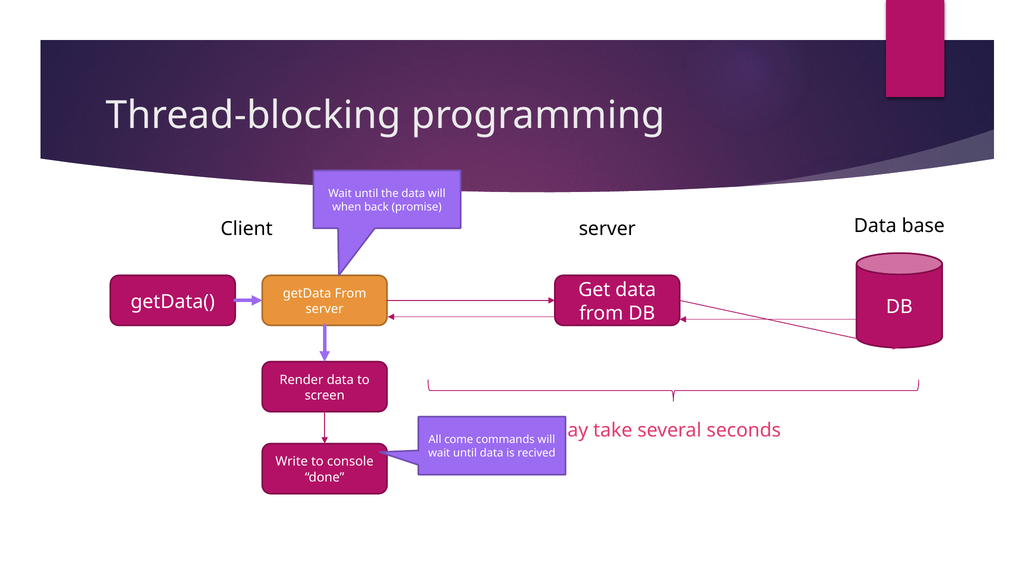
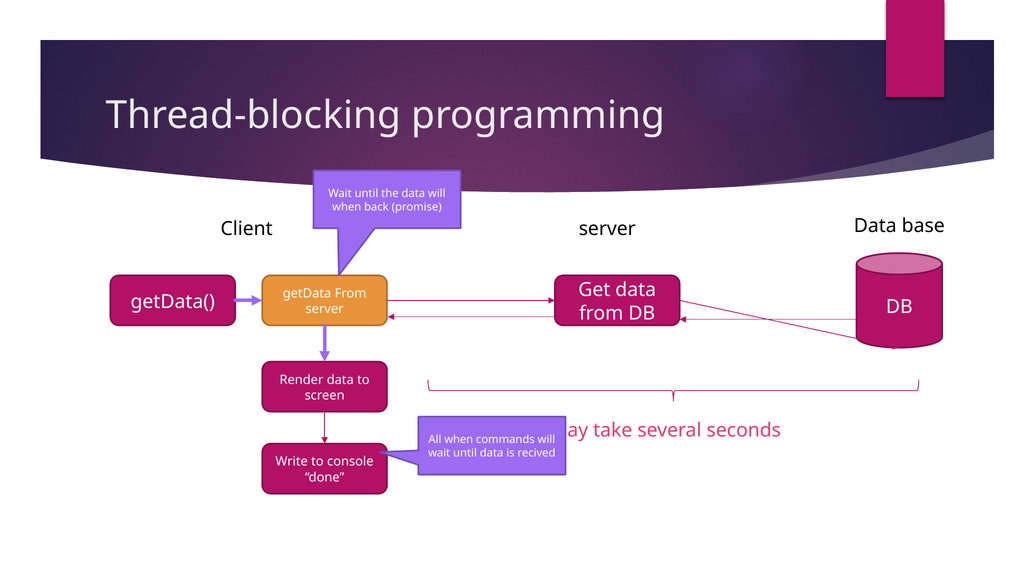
All come: come -> when (459, 440)
